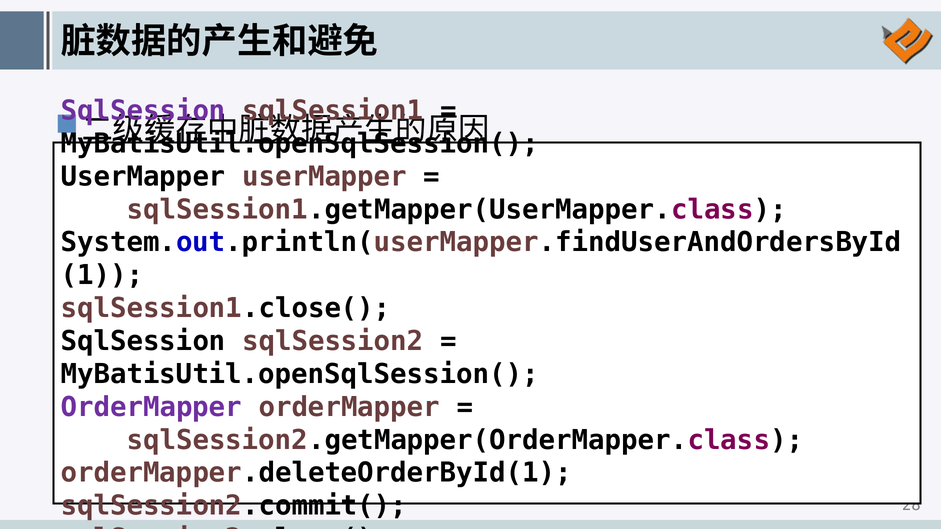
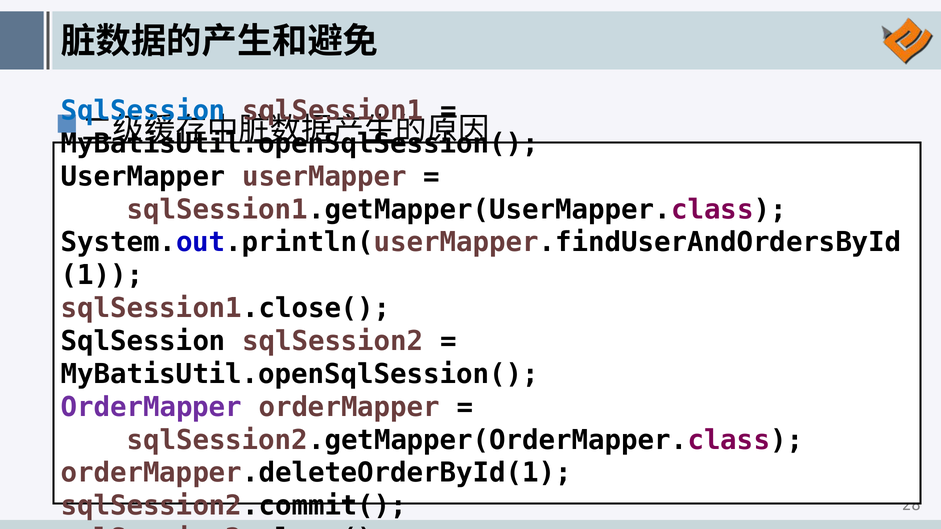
SqlSession colour: purple -> blue (143, 111)
